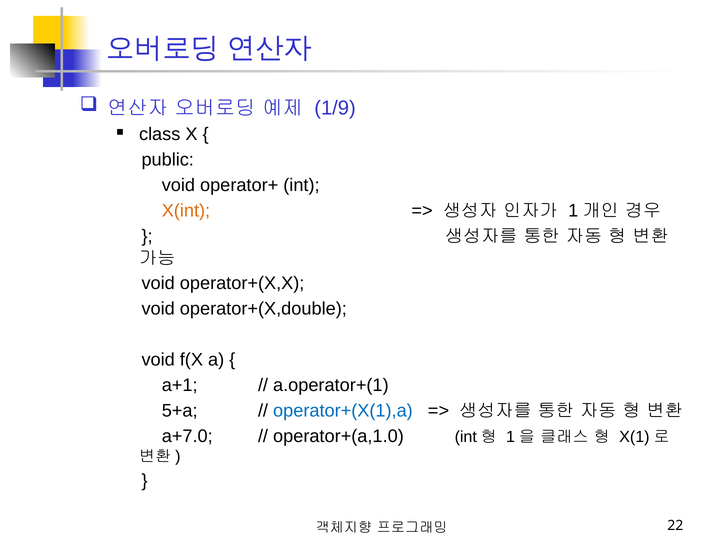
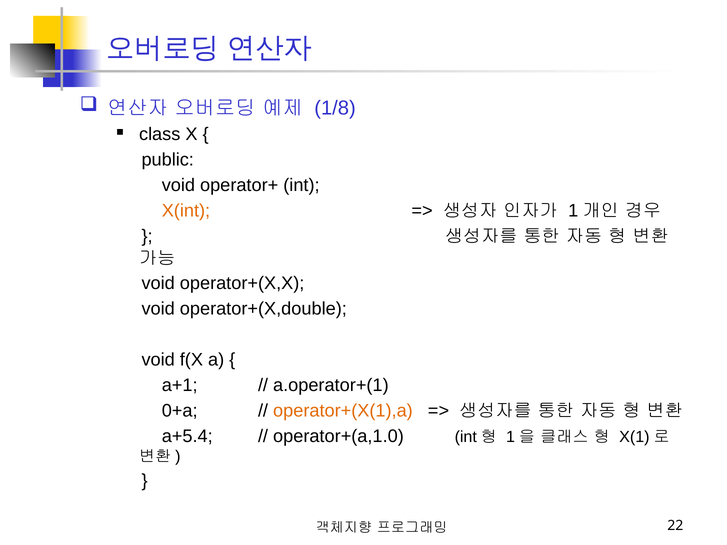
1/9: 1/9 -> 1/8 (335, 108)
5+a: 5+a -> 0+a (180, 411)
operator+(X(1),a colour: blue -> orange (343, 411)
a+7.0: a+7.0 -> a+5.4 (187, 436)
